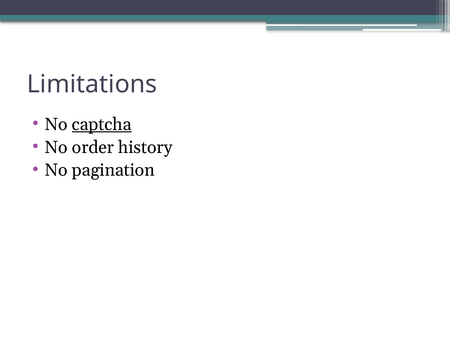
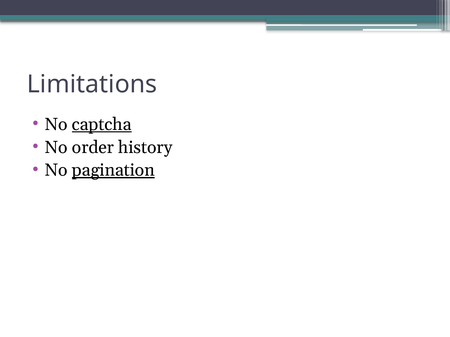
pagination underline: none -> present (113, 170)
